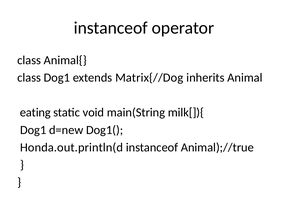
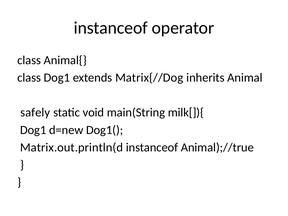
eating: eating -> safely (35, 113)
Honda.out.println(d: Honda.out.println(d -> Matrix.out.println(d (72, 147)
